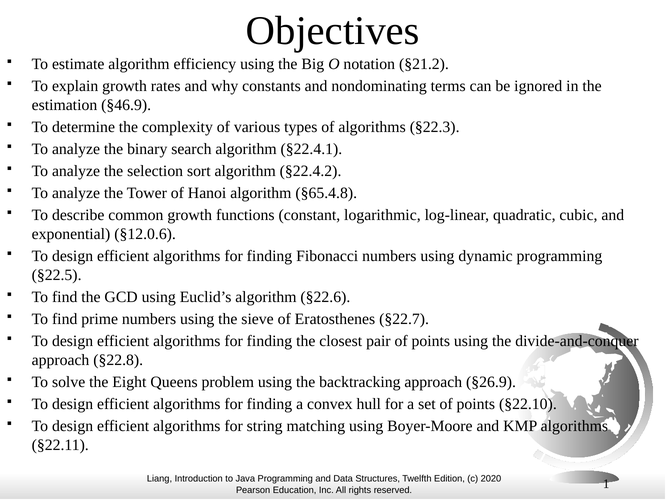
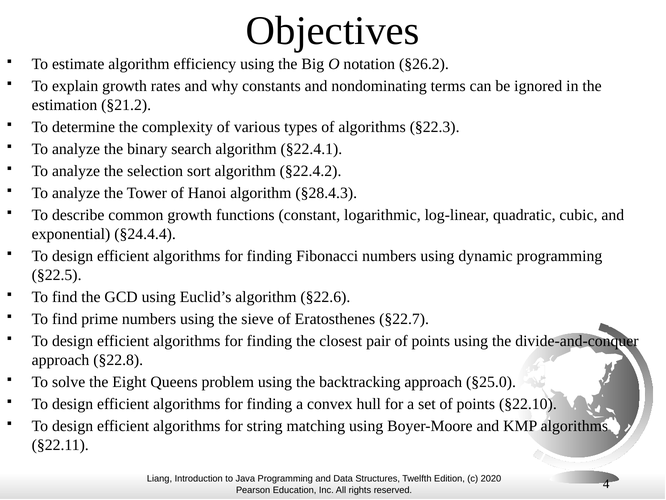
§21.2: §21.2 -> §26.2 (424, 64)
§46.9: §46.9 -> §21.2 (126, 105)
§65.4.8: §65.4.8 -> §28.4.3 (326, 193)
§12.0.6: §12.0.6 -> §24.4.4 (145, 234)
§26.9: §26.9 -> §25.0 (491, 382)
1: 1 -> 4 (606, 484)
